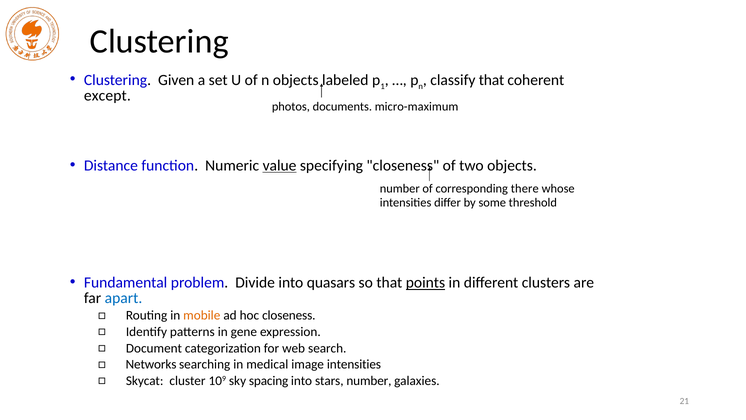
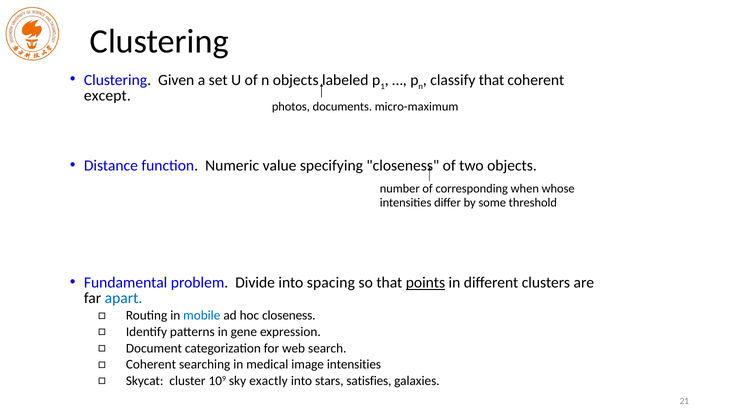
value underline: present -> none (280, 165)
there: there -> when (525, 188)
quasars: quasars -> spacing (331, 283)
mobile colour: orange -> blue (202, 315)
Networks: Networks -> Coherent (151, 364)
spacing: spacing -> exactly (268, 381)
stars number: number -> satisfies (369, 381)
